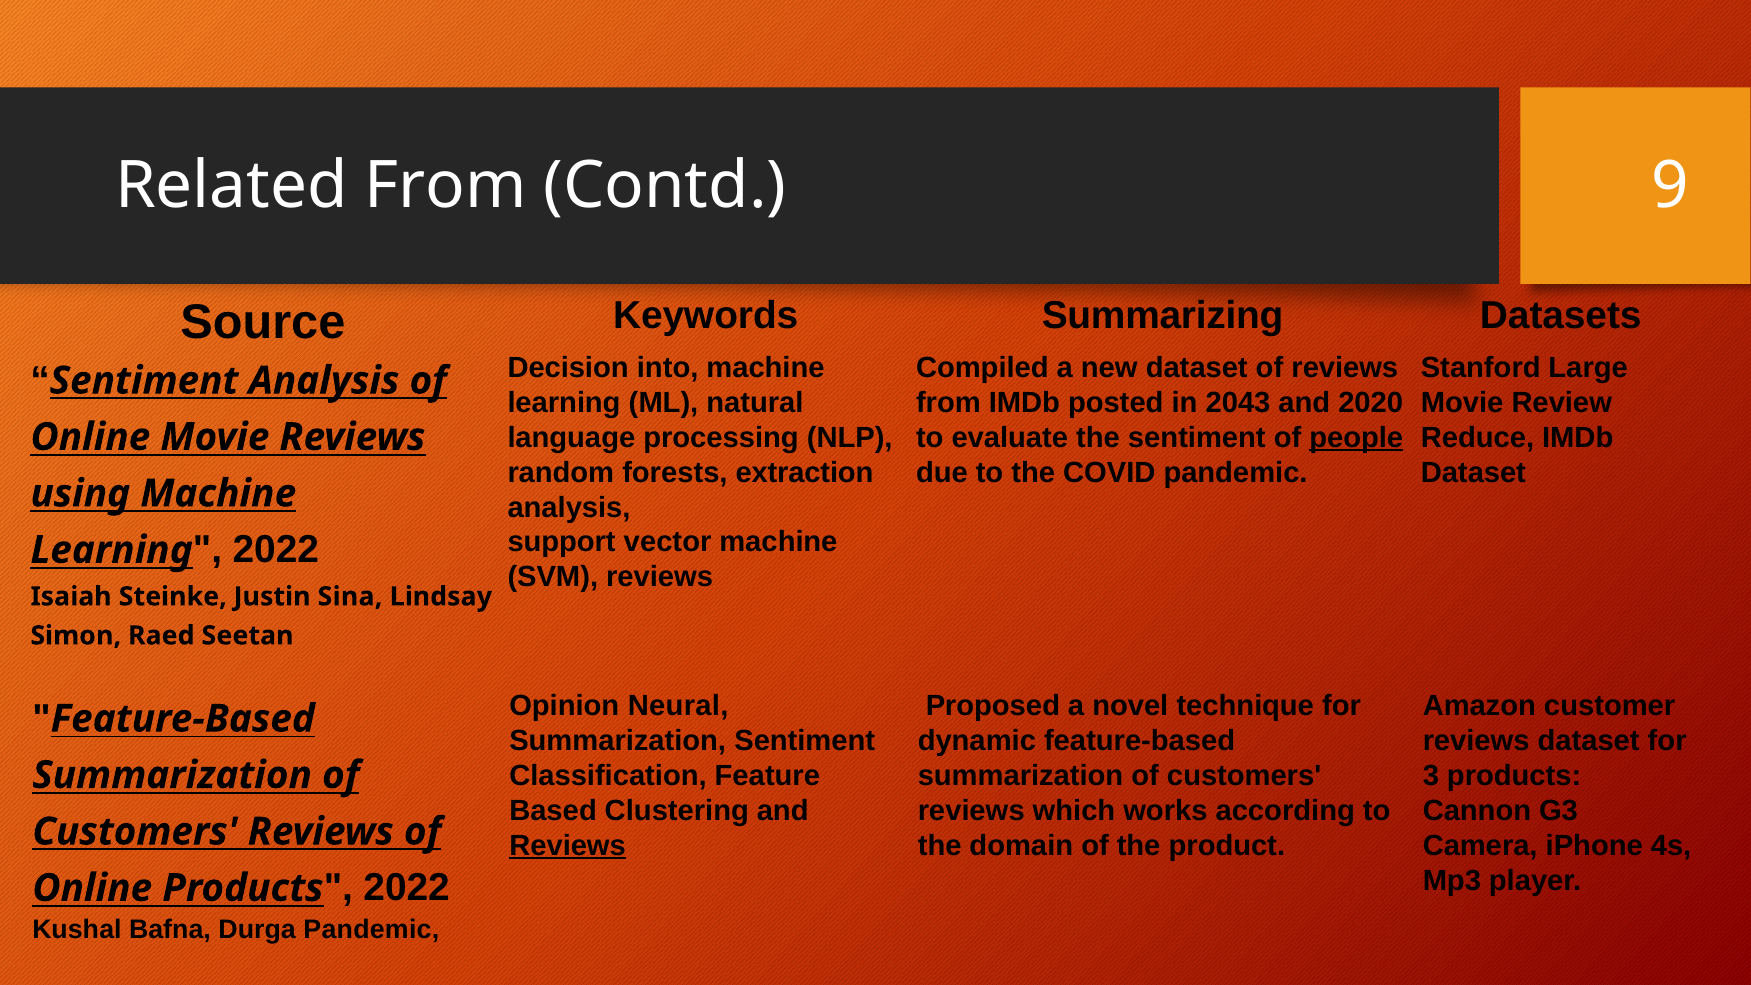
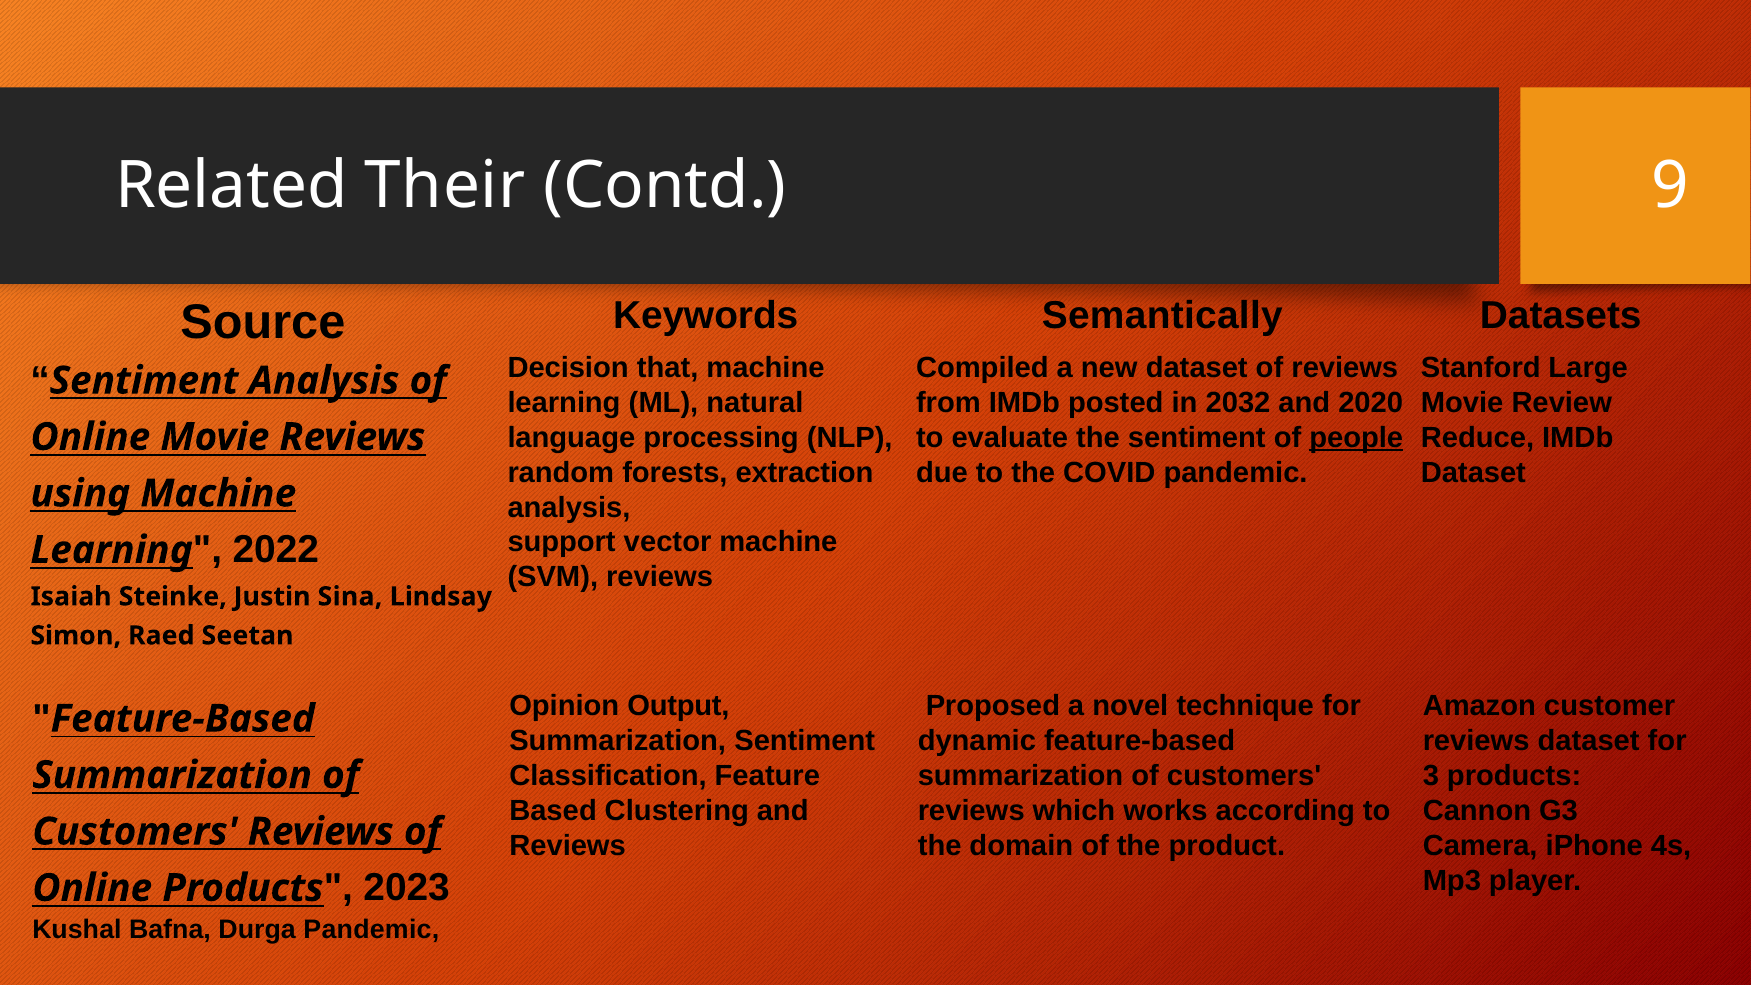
Related From: From -> Their (445, 185)
Summarizing: Summarizing -> Semantically (1162, 315)
into: into -> that (668, 368)
2043: 2043 -> 2032 (1238, 403)
Neural: Neural -> Output (678, 706)
Reviews underline: present -> none (568, 845)
2022: 2022 -> 2023 (407, 888)
